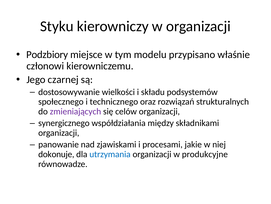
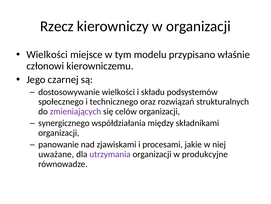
Styku: Styku -> Rzecz (57, 26)
Podzbiory: Podzbiory -> Wielkości (47, 54)
dokonuje: dokonuje -> uważane (56, 154)
utrzymania colour: blue -> purple (110, 154)
